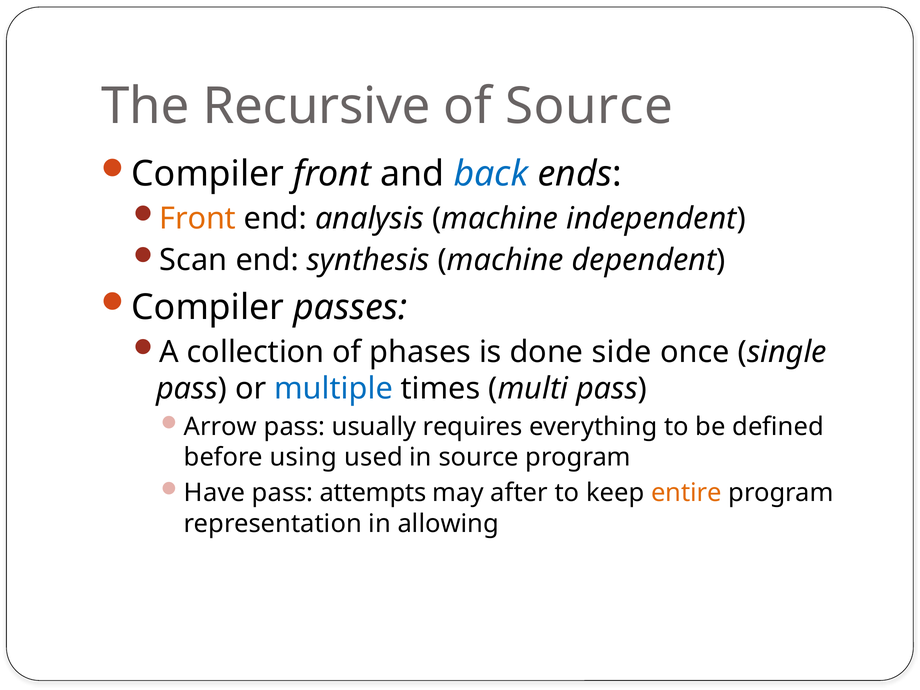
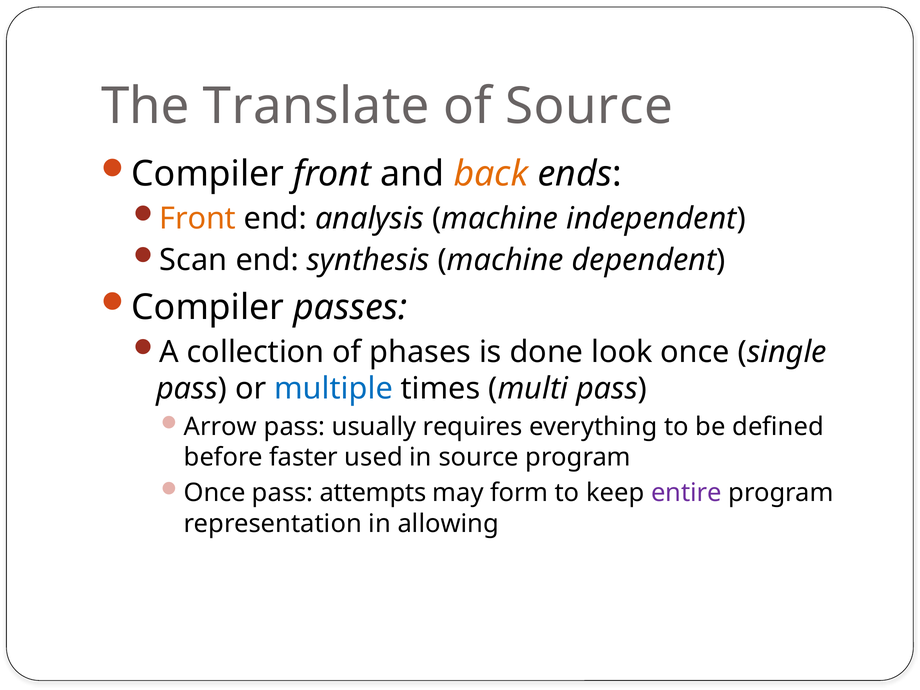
Recursive: Recursive -> Translate (316, 106)
back colour: blue -> orange (491, 174)
side: side -> look (622, 352)
using: using -> faster (304, 458)
Have: Have -> Once (215, 493)
after: after -> form (519, 493)
entire colour: orange -> purple (686, 493)
